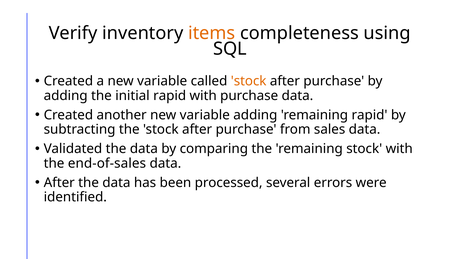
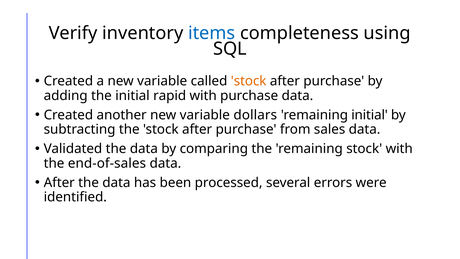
items colour: orange -> blue (212, 33)
variable adding: adding -> dollars (255, 115)
remaining rapid: rapid -> initial (370, 115)
